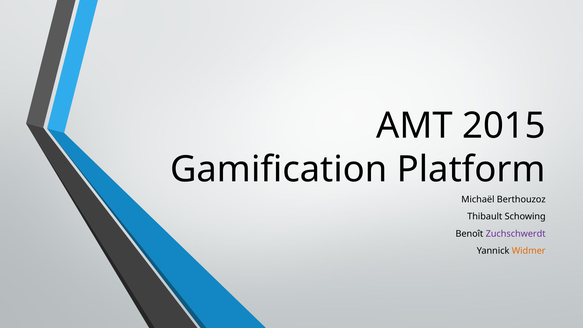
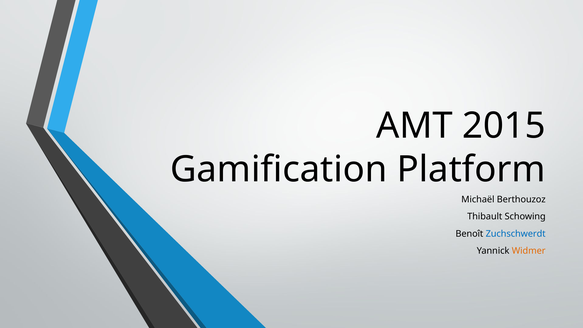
Zuchschwerdt colour: purple -> blue (516, 234)
